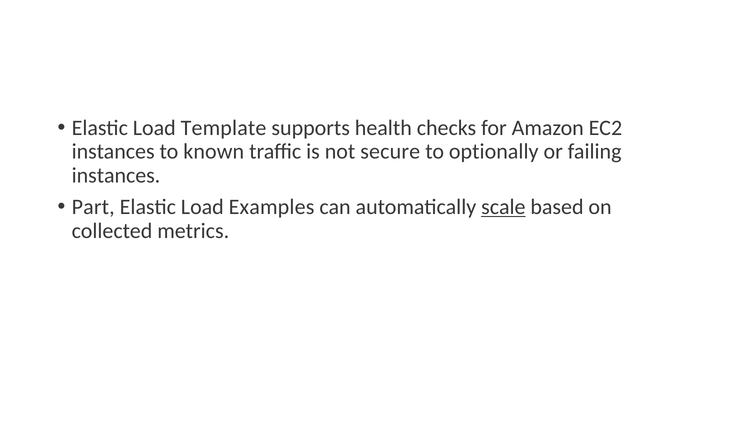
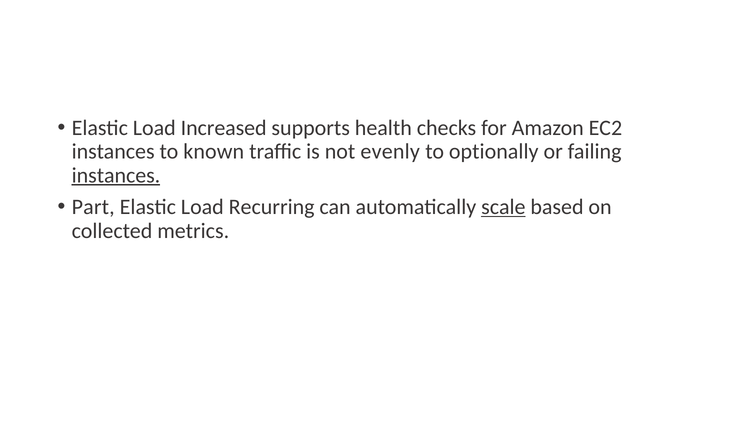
Template: Template -> Increased (224, 128)
secure: secure -> evenly (390, 151)
instances underline: none -> present (116, 175)
Examples: Examples -> Recurring (272, 207)
